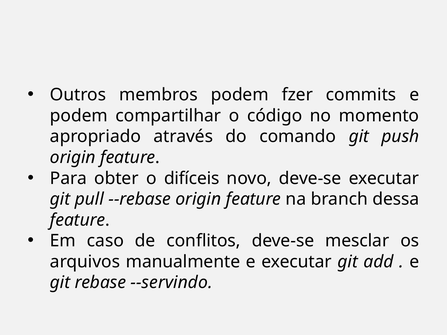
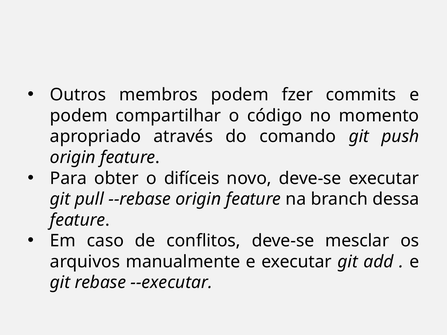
--servindo: --servindo -> --executar (172, 283)
